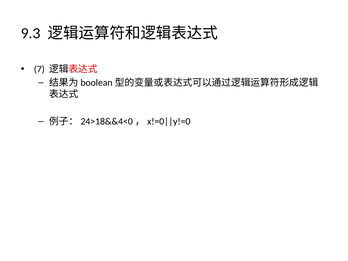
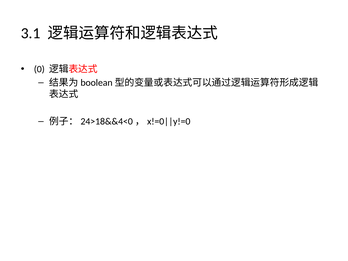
9.3: 9.3 -> 3.1 (31, 33)
7: 7 -> 0 (39, 69)
